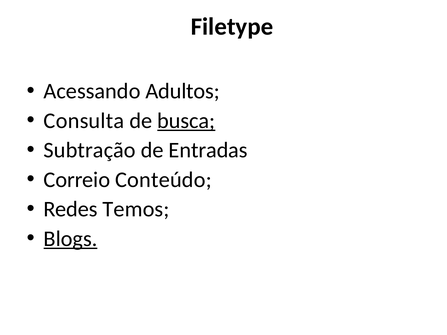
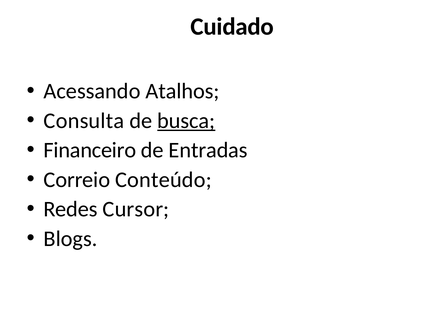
Filetype: Filetype -> Cuidado (232, 27)
Adultos: Adultos -> Atalhos (183, 91)
Subtração: Subtração -> Financeiro (90, 150)
Temos: Temos -> Cursor (136, 209)
Blogs underline: present -> none (71, 239)
